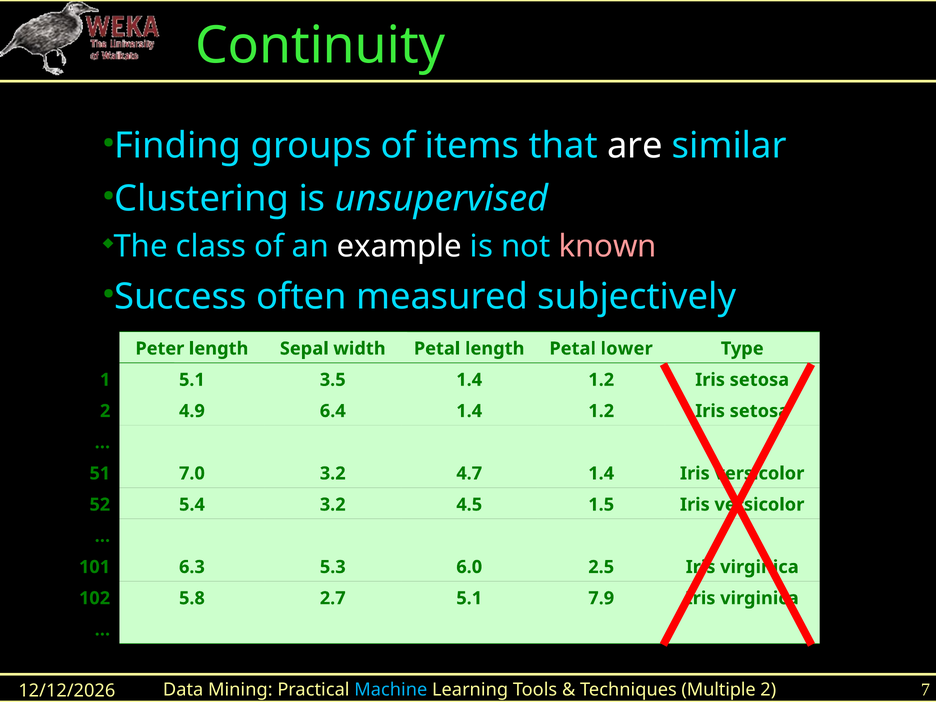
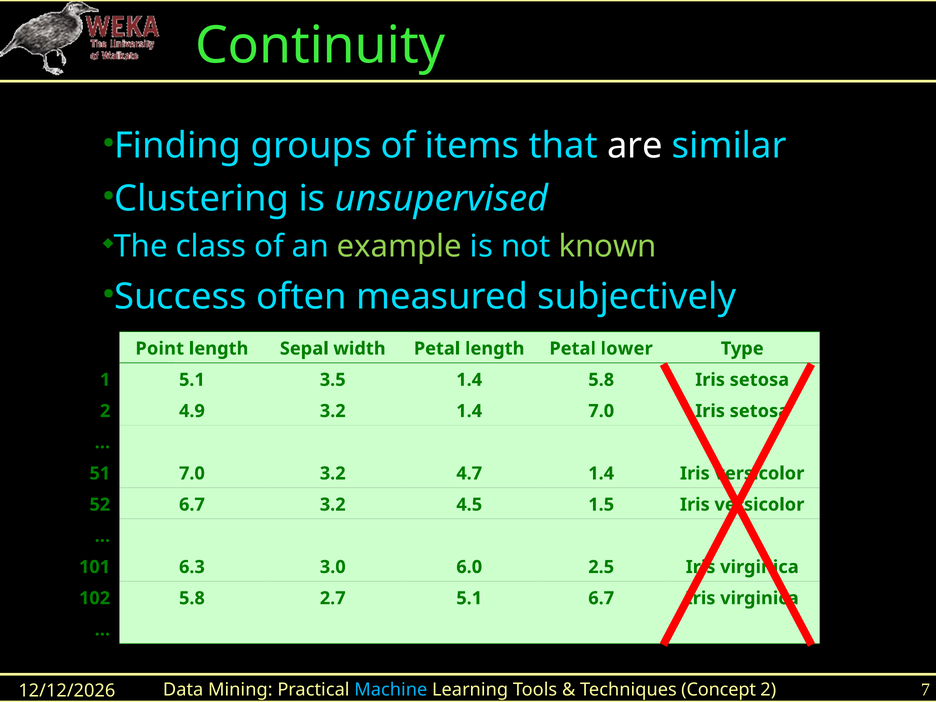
example colour: white -> light green (399, 247)
known colour: pink -> light green (608, 247)
Peter: Peter -> Point (160, 349)
1.2: 1.2 -> 5.8 (601, 380)
6.4: 6.4 -> 3.2 (333, 411)
1.2: 1.2 -> 7.0 (601, 411)
5.4: 5.4 -> 6.7 (192, 505)
5.3: 5.3 -> 3.0 (333, 567)
7.9: 7.9 -> 6.7 (601, 598)
Multiple: Multiple -> Concept (719, 690)
